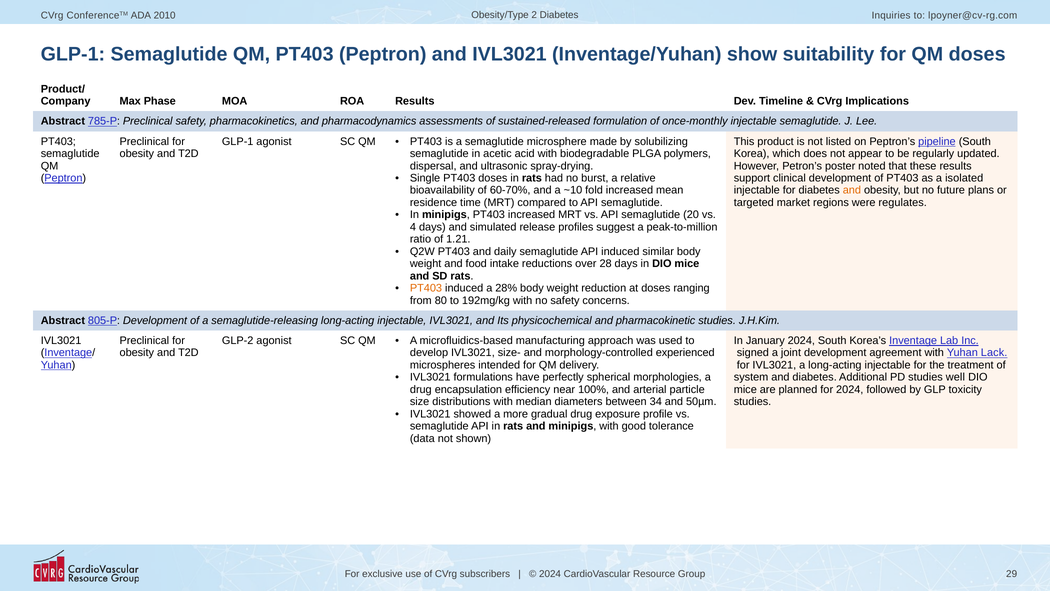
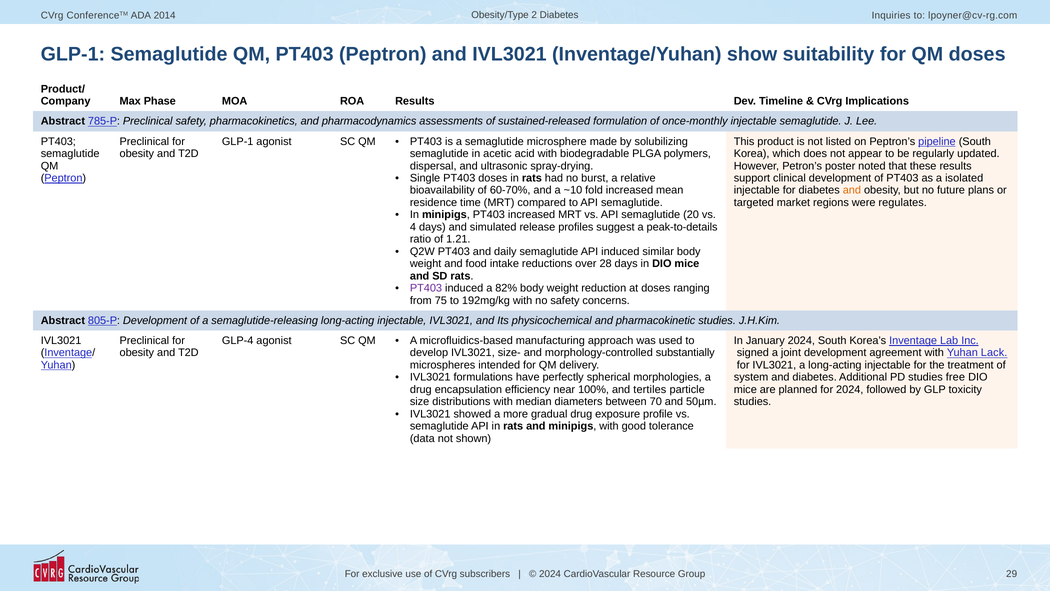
2010: 2010 -> 2014 (165, 16)
peak-to-million: peak-to-million -> peak-to-details (682, 227)
PT403 colour: orange -> purple (426, 288)
28%: 28% -> 82% (506, 288)
80: 80 -> 75 (441, 300)
GLP-2: GLP-2 -> GLP-4 (238, 340)
experienced: experienced -> substantially (685, 353)
well: well -> free (955, 377)
arterial: arterial -> tertiles (650, 389)
34: 34 -> 70 (656, 402)
